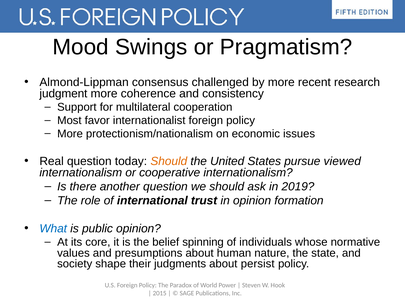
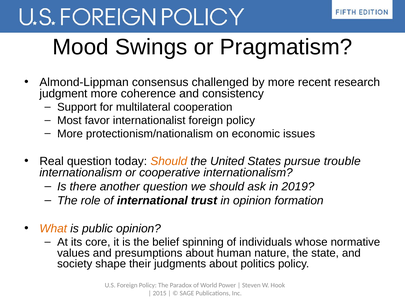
viewed: viewed -> trouble (342, 162)
What colour: blue -> orange (53, 229)
persist: persist -> politics (258, 264)
